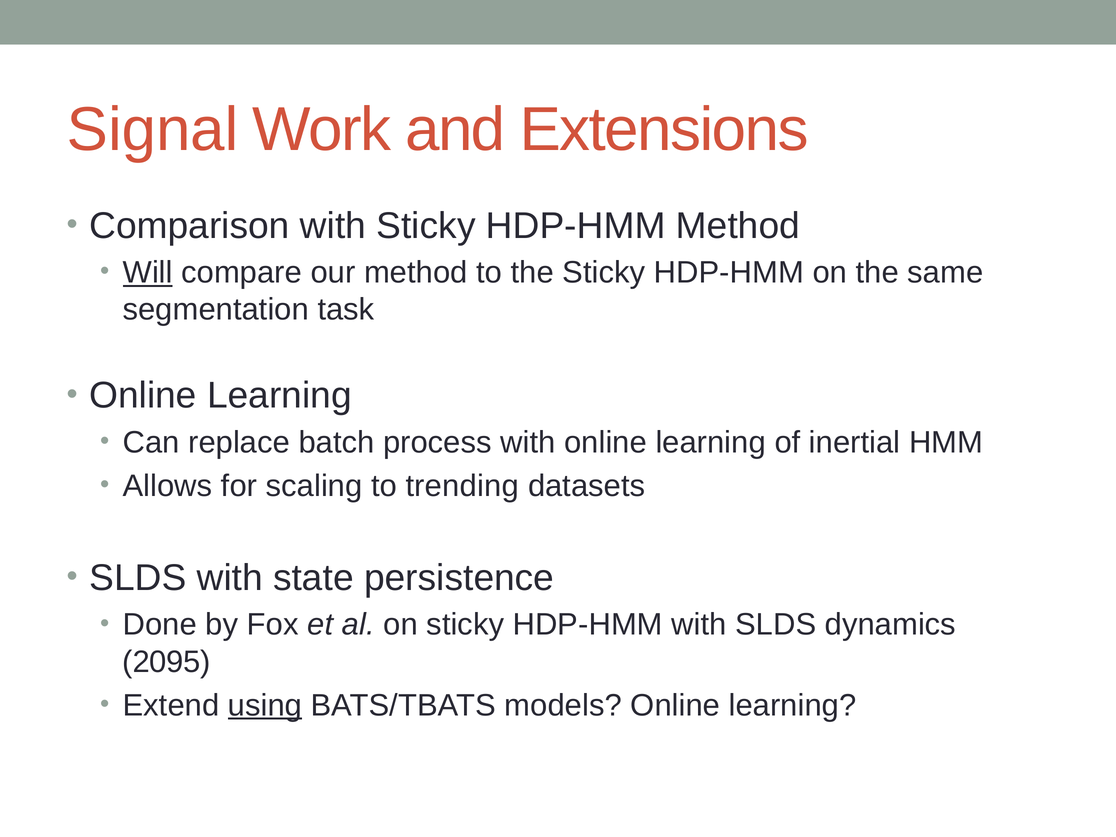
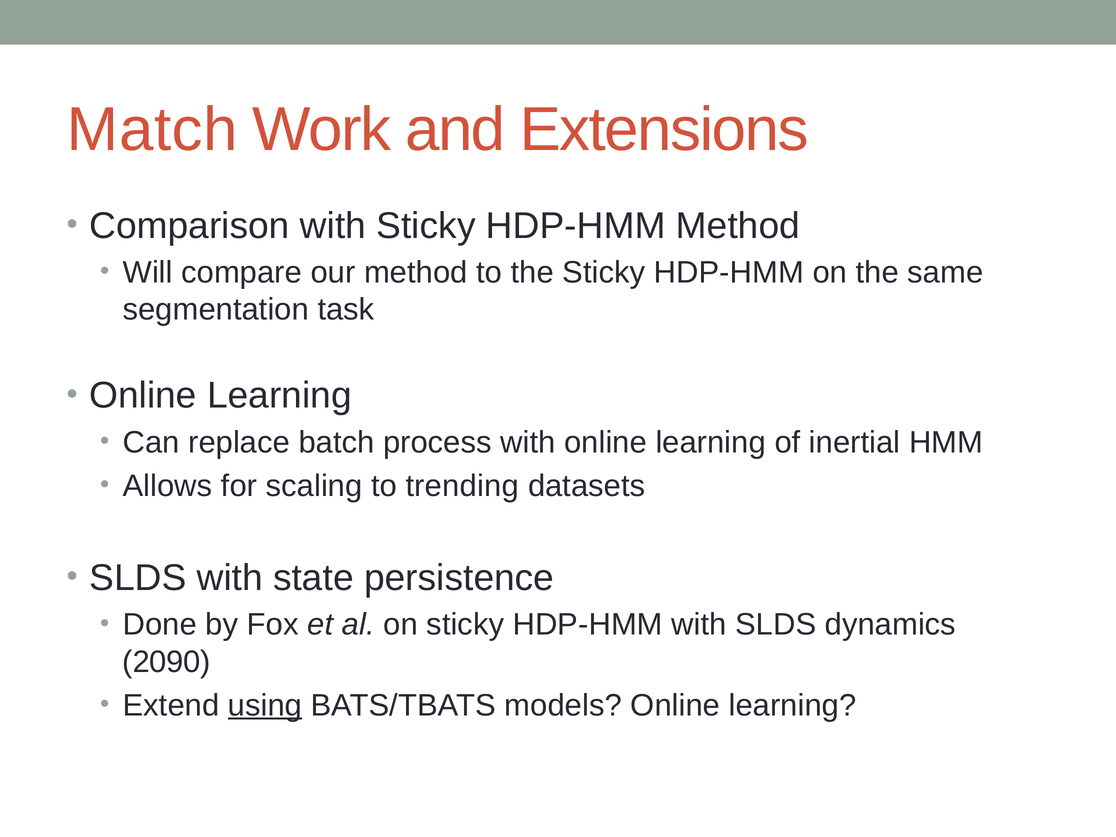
Signal: Signal -> Match (152, 130)
Will underline: present -> none (148, 272)
2095: 2095 -> 2090 (167, 662)
